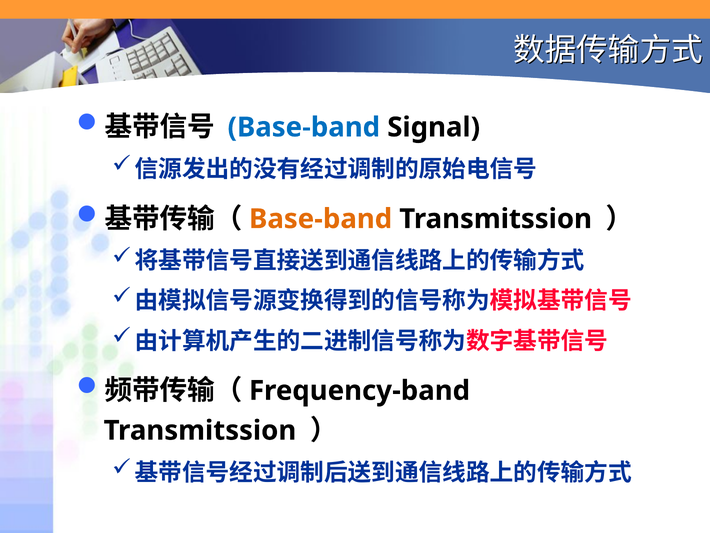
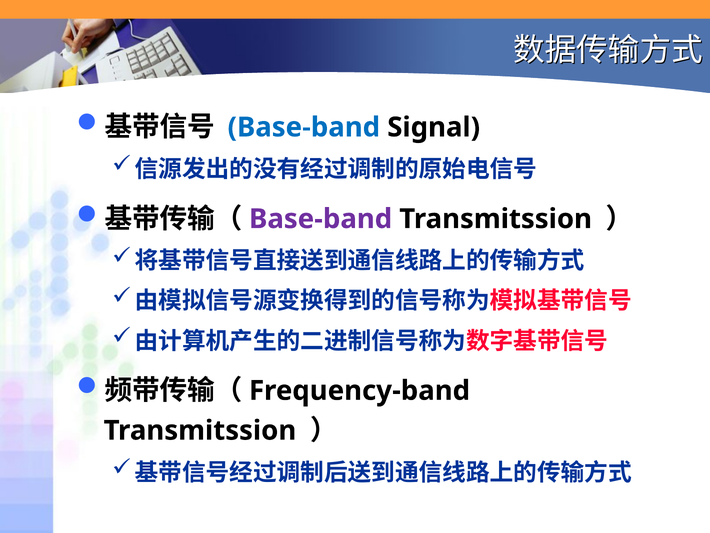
Base-band colour: orange -> purple (321, 219)
